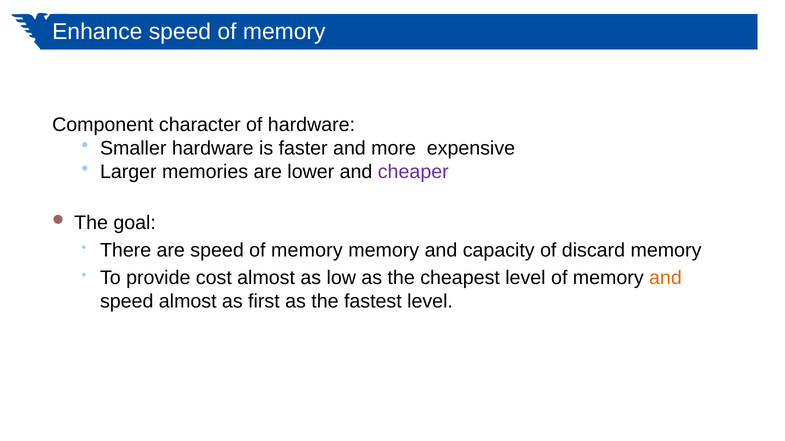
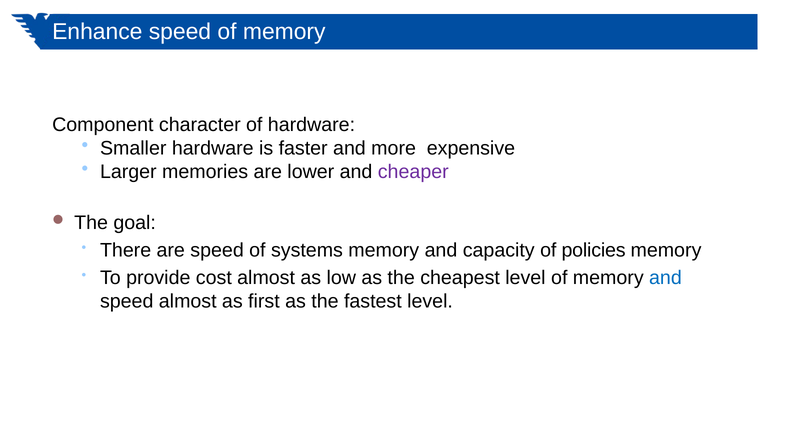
are speed of memory: memory -> systems (307, 251)
discard: discard -> policies (594, 251)
and colour: orange -> blue (665, 278)
